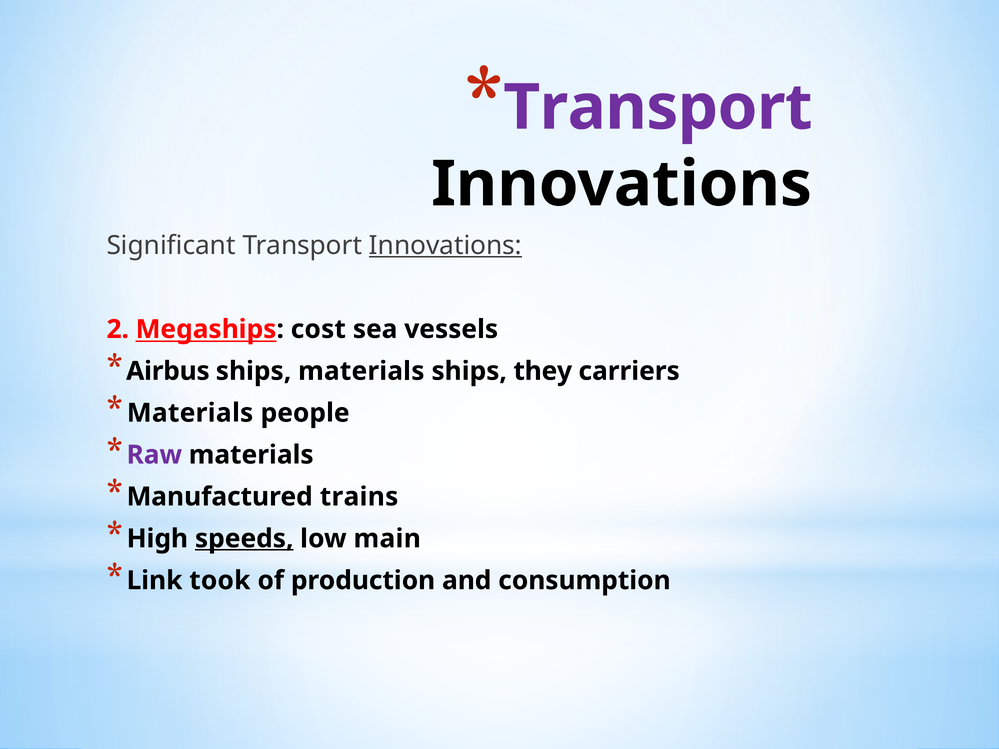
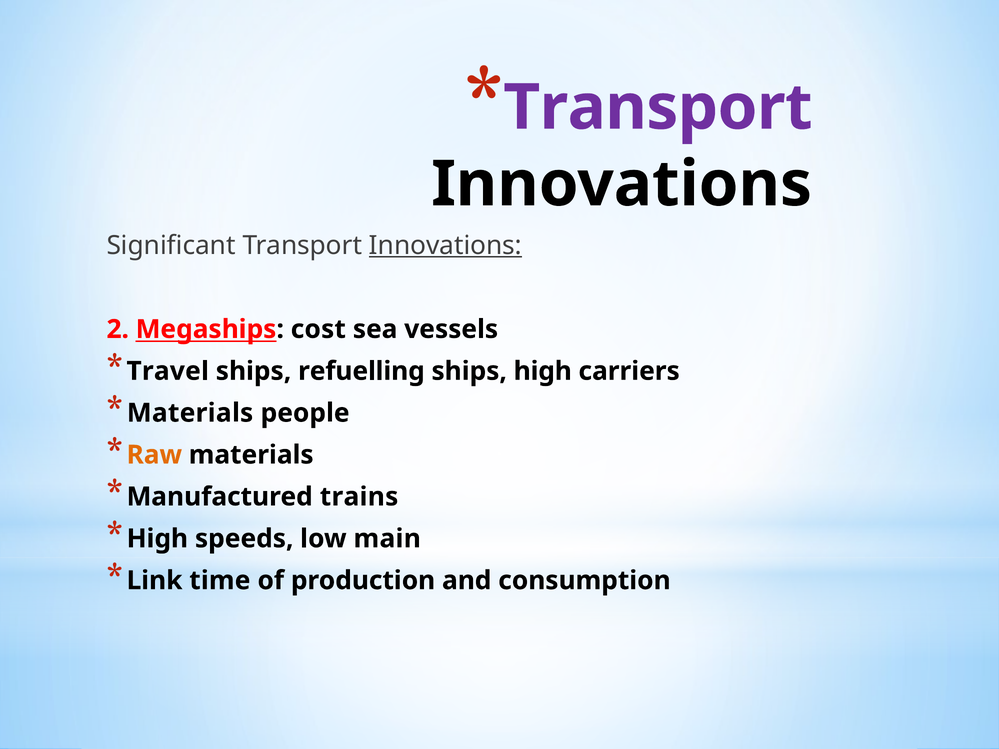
Airbus: Airbus -> Travel (168, 371)
ships materials: materials -> refuelling (361, 371)
ships they: they -> high (543, 371)
Raw colour: purple -> orange (154, 455)
speeds underline: present -> none (244, 539)
took: took -> time (220, 581)
